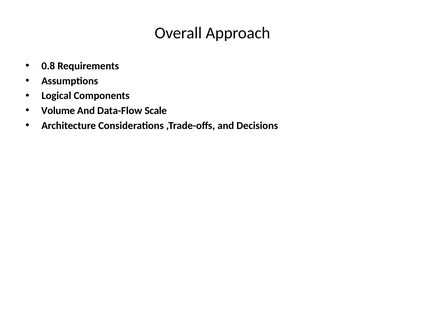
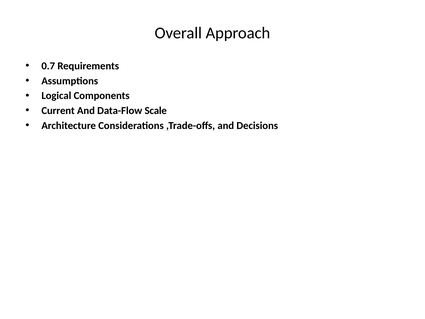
0.8: 0.8 -> 0.7 (48, 66)
Volume: Volume -> Current (58, 111)
